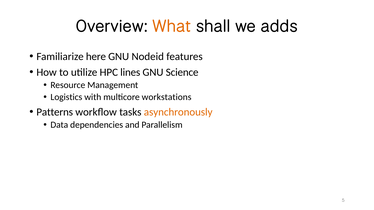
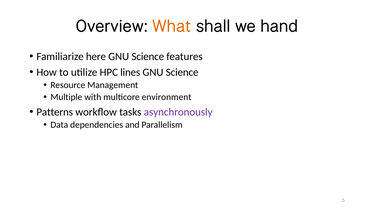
adds: adds -> hand (279, 26)
Nodeid: Nodeid -> Science (148, 57)
Logistics: Logistics -> Multiple (66, 97)
workstations: workstations -> environment (167, 97)
asynchronously colour: orange -> purple (178, 112)
